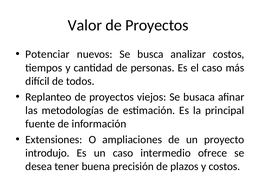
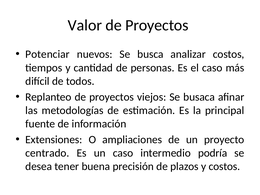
introdujo: introdujo -> centrado (47, 153)
ofrece: ofrece -> podría (213, 153)
